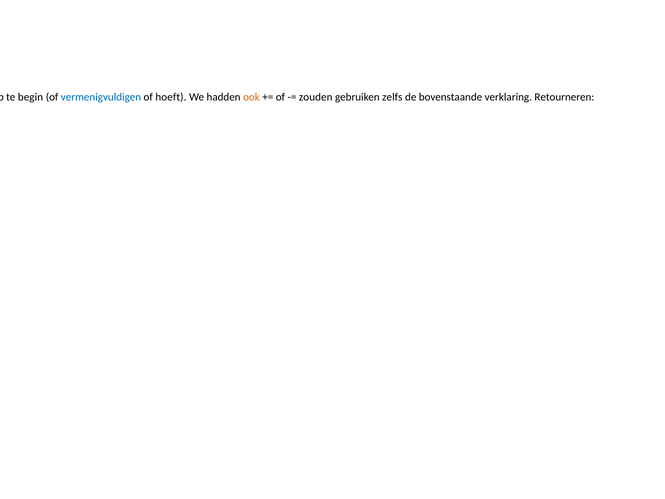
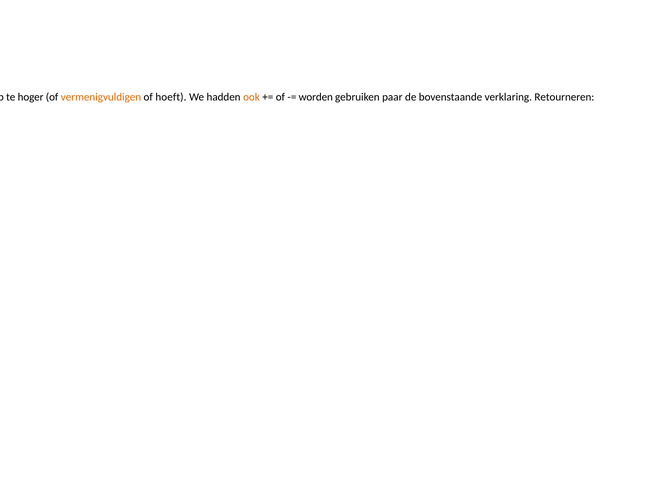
begin: begin -> hoger (31, 97)
vermenigvuldigen colour: blue -> orange (101, 97)
zouden: zouden -> worden (316, 97)
zelfs: zelfs -> paar (392, 97)
